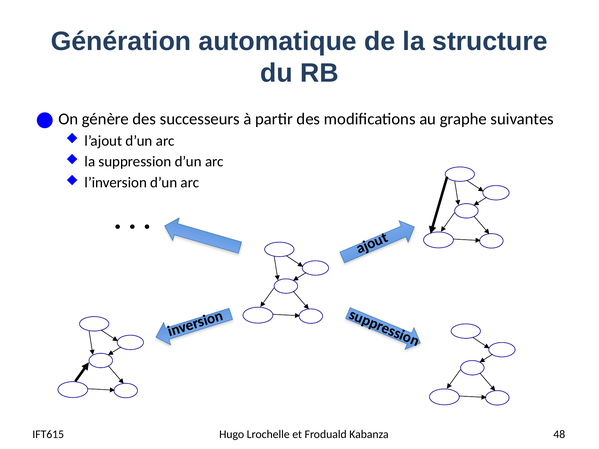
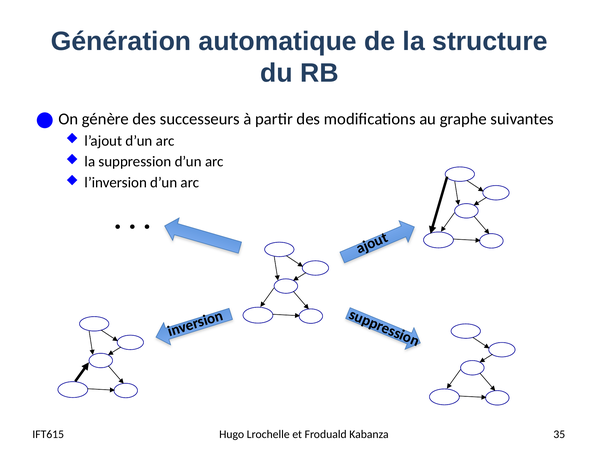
48: 48 -> 35 (559, 434)
